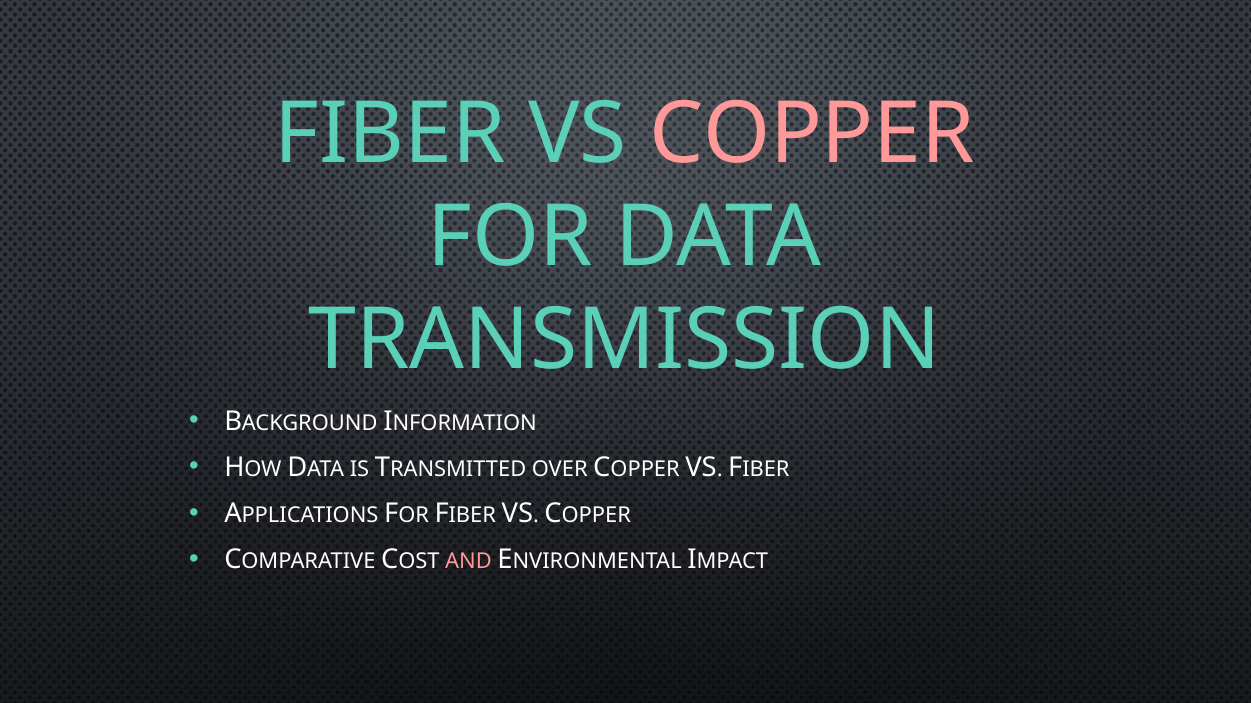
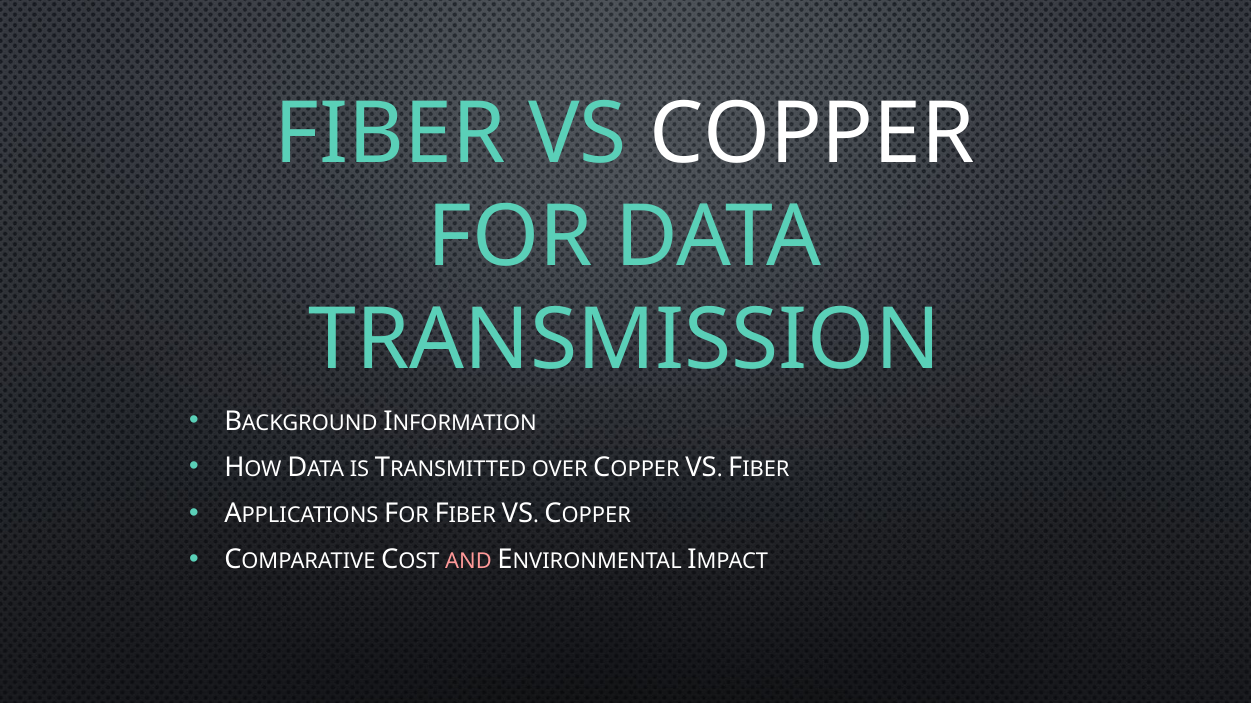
COPPER colour: pink -> white (812, 134)
